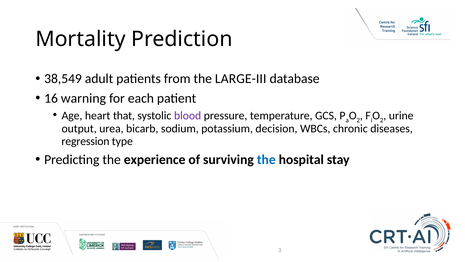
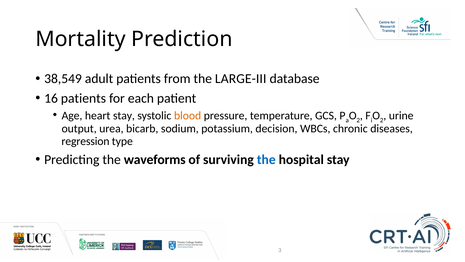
16 warning: warning -> patients (83, 98)
heart that: that -> stay (124, 115)
blood colour: purple -> orange (188, 115)
experience: experience -> waveforms (155, 159)
